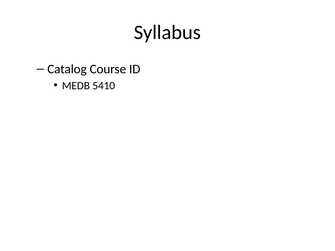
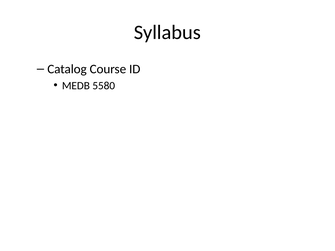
5410: 5410 -> 5580 (104, 86)
